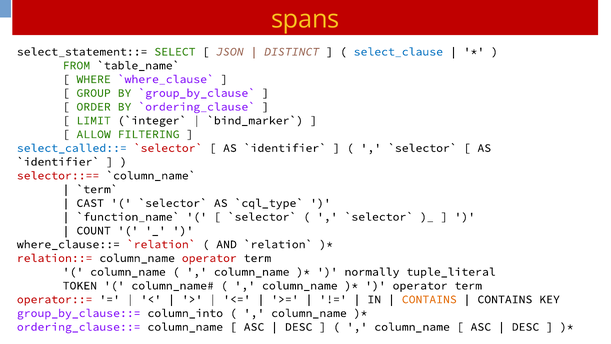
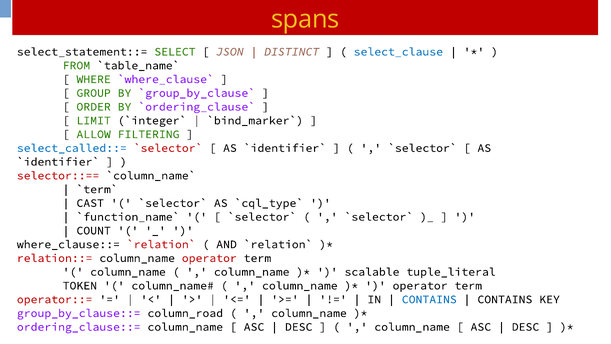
normally: normally -> scalable (372, 272)
CONTAINS colour: orange -> blue (429, 299)
column_into: column_into -> column_road (185, 313)
